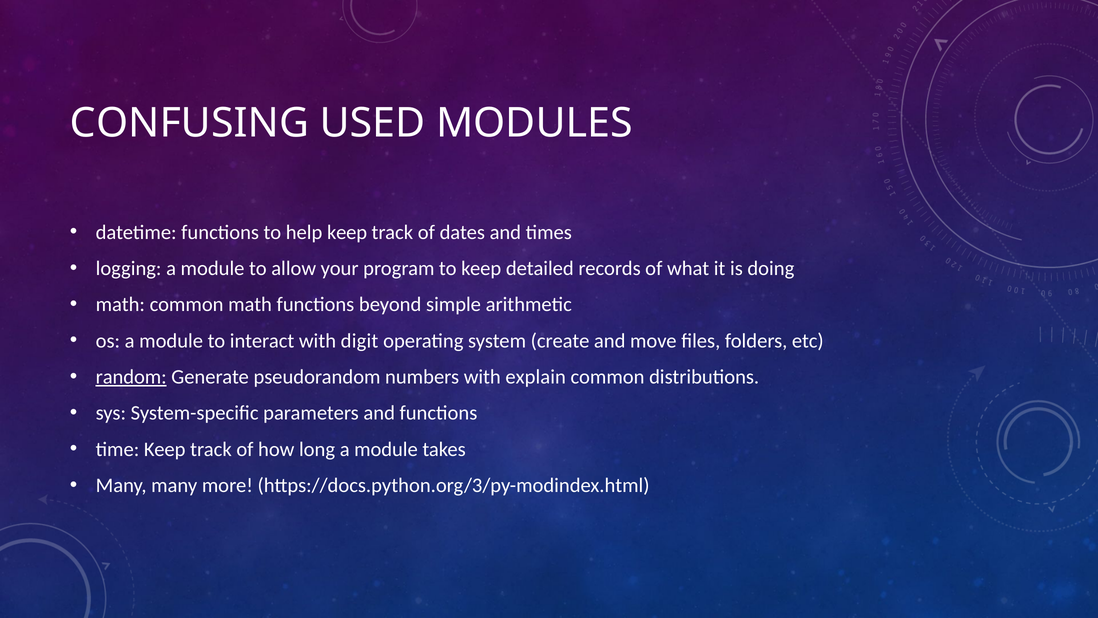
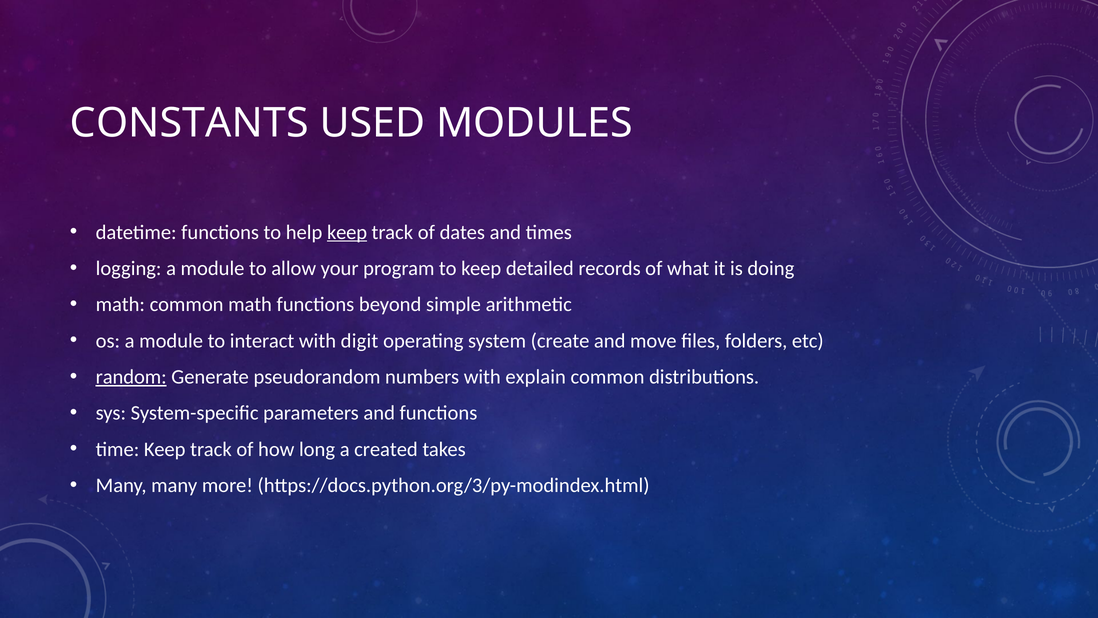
CONFUSING: CONFUSING -> CONSTANTS (189, 123)
keep underline: none -> present (347, 232)
long a module: module -> created (386, 449)
